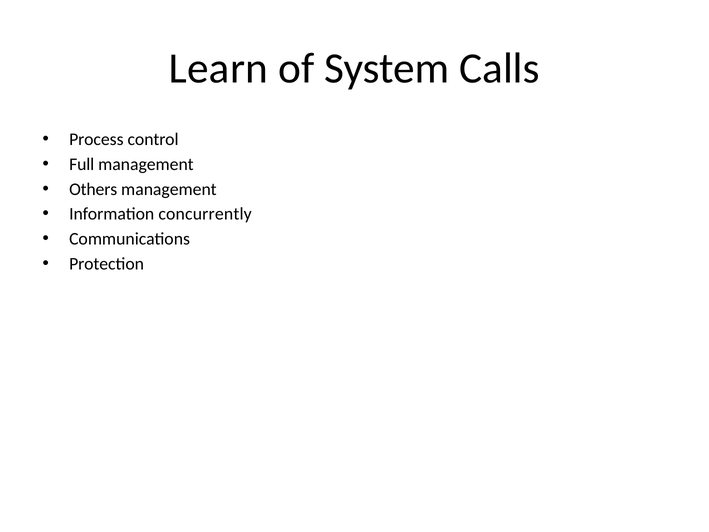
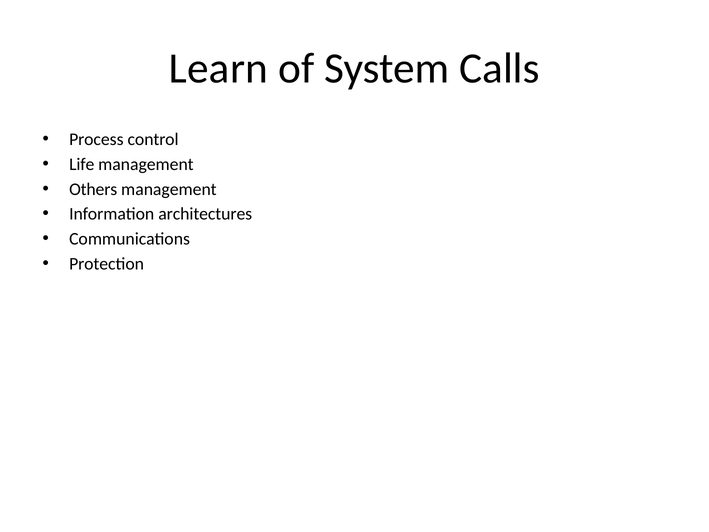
Full: Full -> Life (82, 164)
concurrently: concurrently -> architectures (205, 214)
